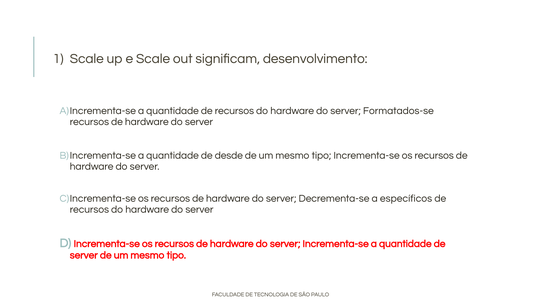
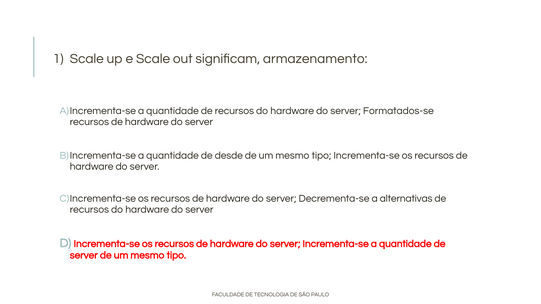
desenvolvimento: desenvolvimento -> armazenamento (315, 59)
específicos: específicos -> alternativas (406, 199)
